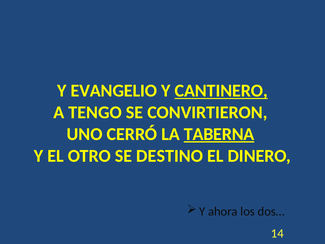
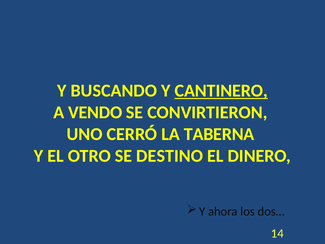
EVANGELIO: EVANGELIO -> BUSCANDO (114, 91)
TENGO: TENGO -> VENDO (95, 112)
TABERNA underline: present -> none (219, 134)
